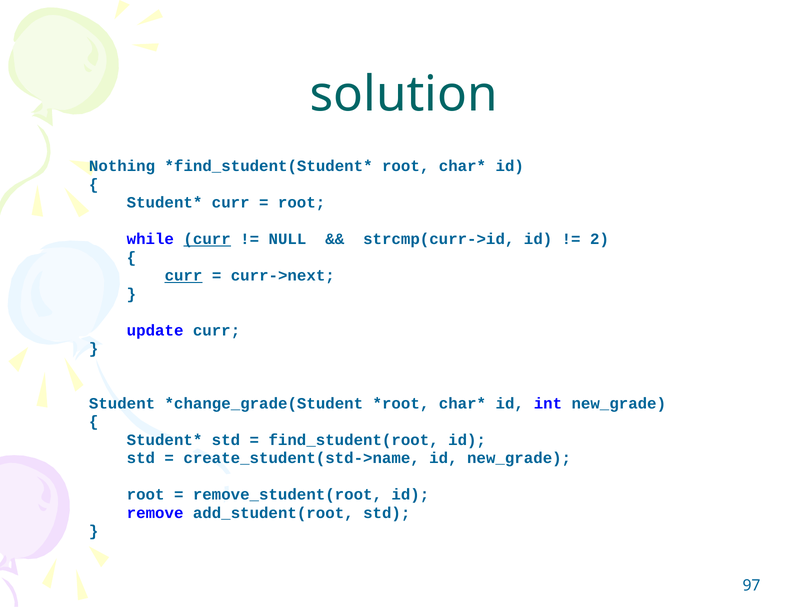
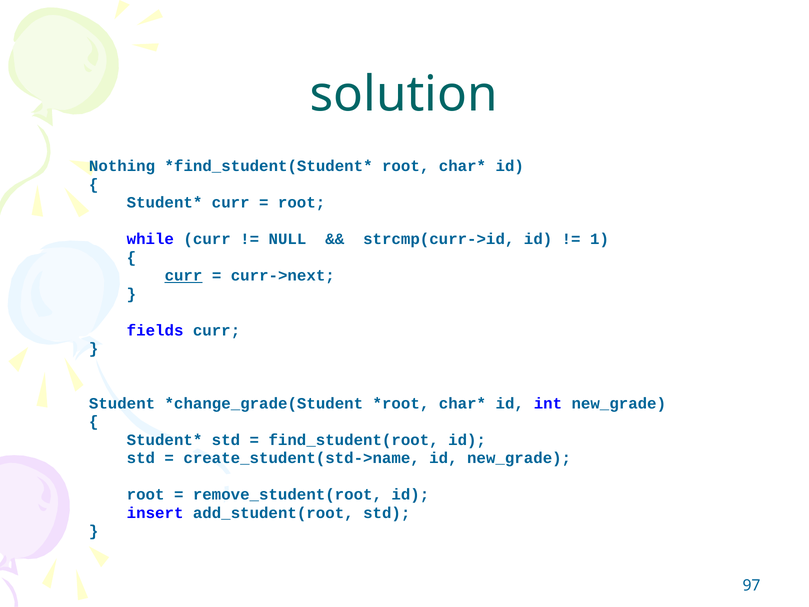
curr underline: present -> none (207, 239)
2: 2 -> 1 (600, 239)
update: update -> fields (155, 330)
remove: remove -> insert (155, 513)
